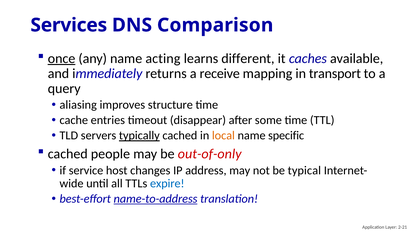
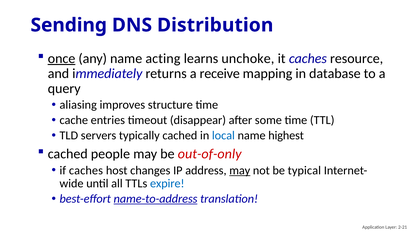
Services: Services -> Sending (69, 25)
Comparison: Comparison -> Distribution (215, 25)
different: different -> unchoke (248, 59)
available: available -> resource (357, 59)
transport: transport -> database (335, 74)
typically underline: present -> none (139, 136)
local colour: orange -> blue (223, 136)
specific: specific -> highest (286, 136)
if service: service -> caches (86, 170)
may underline: none -> present (240, 170)
